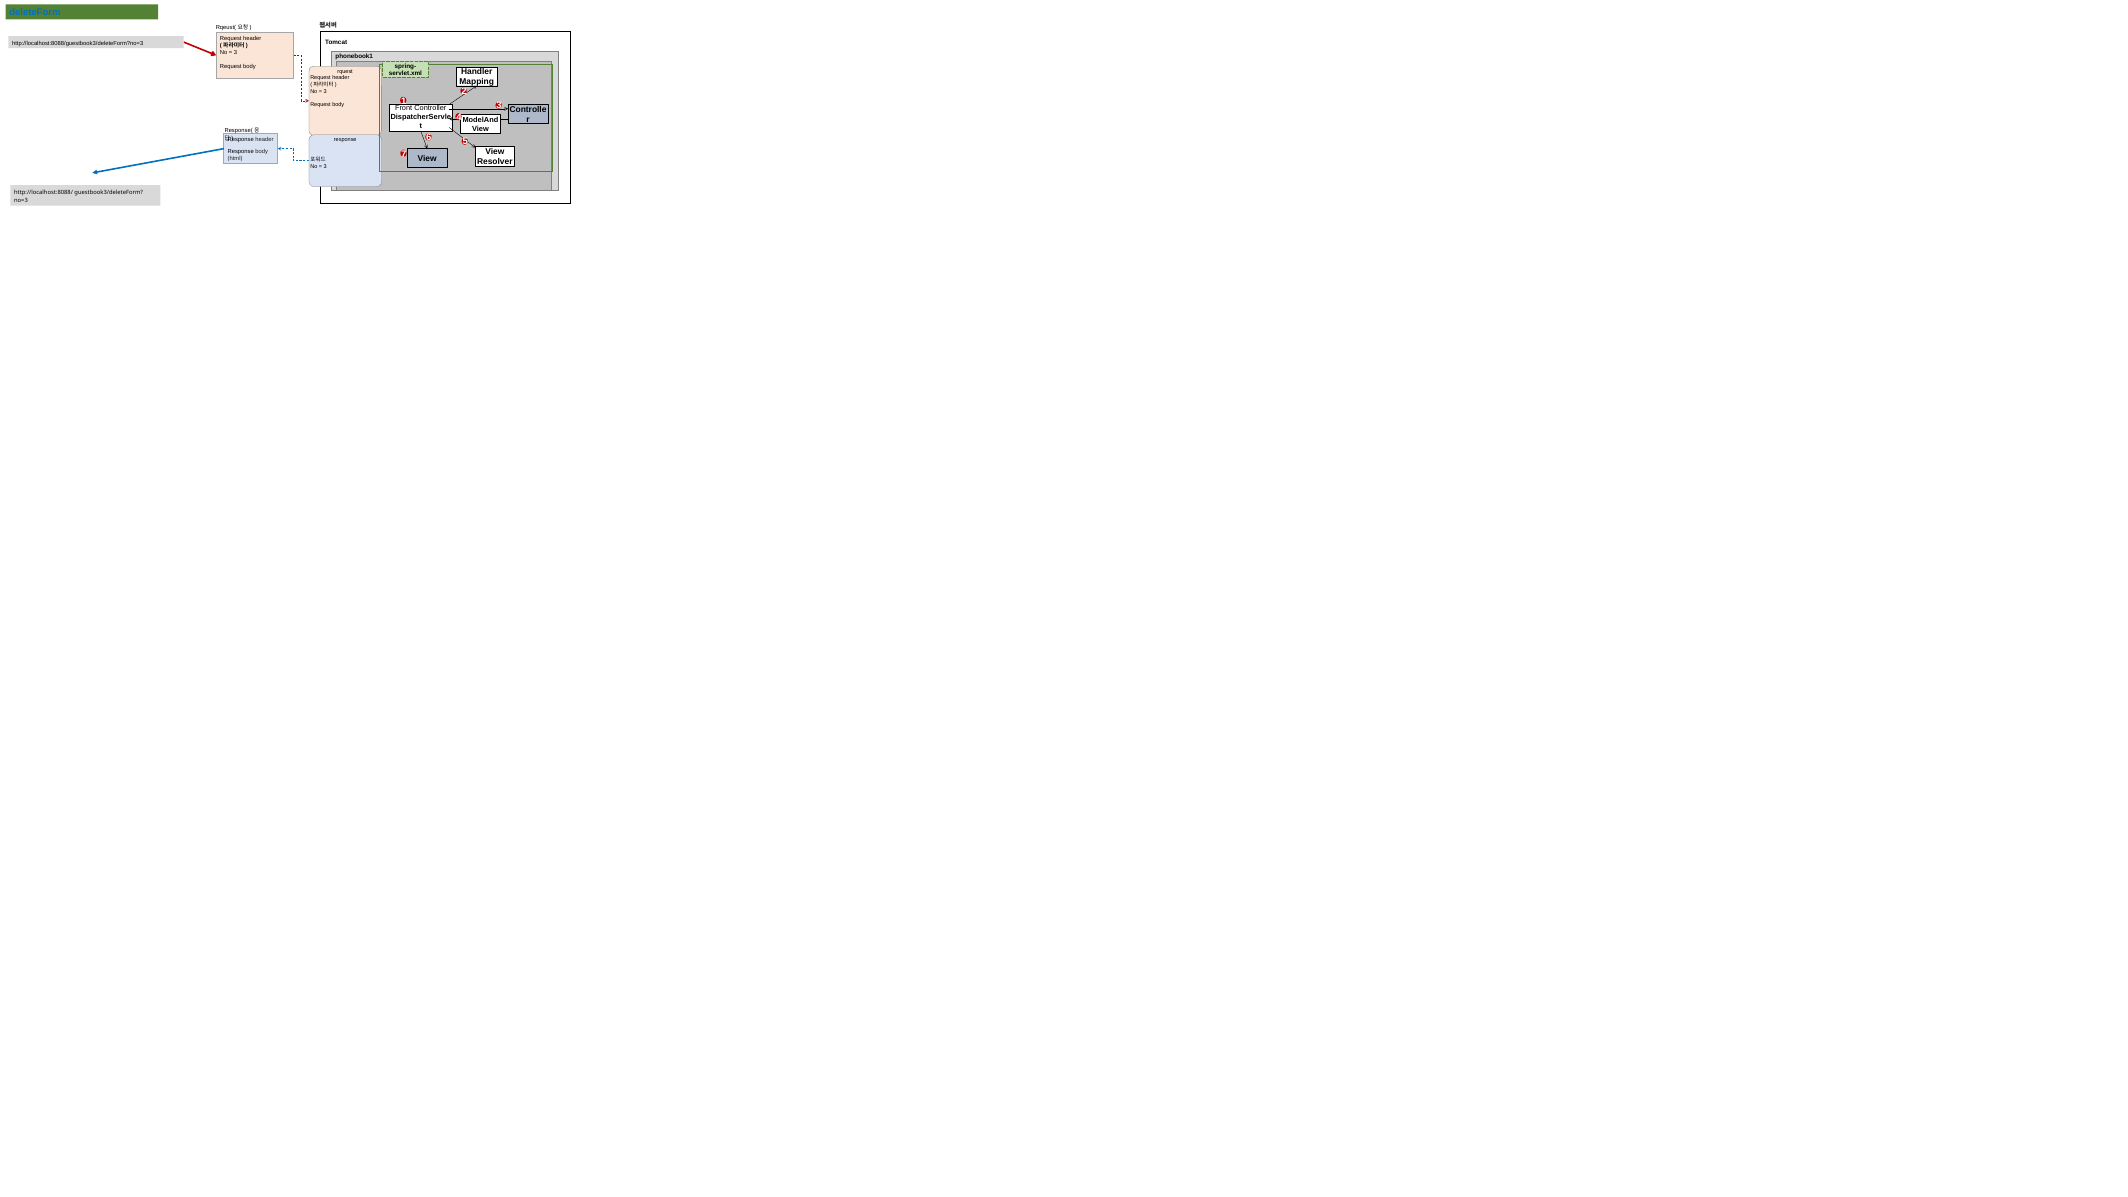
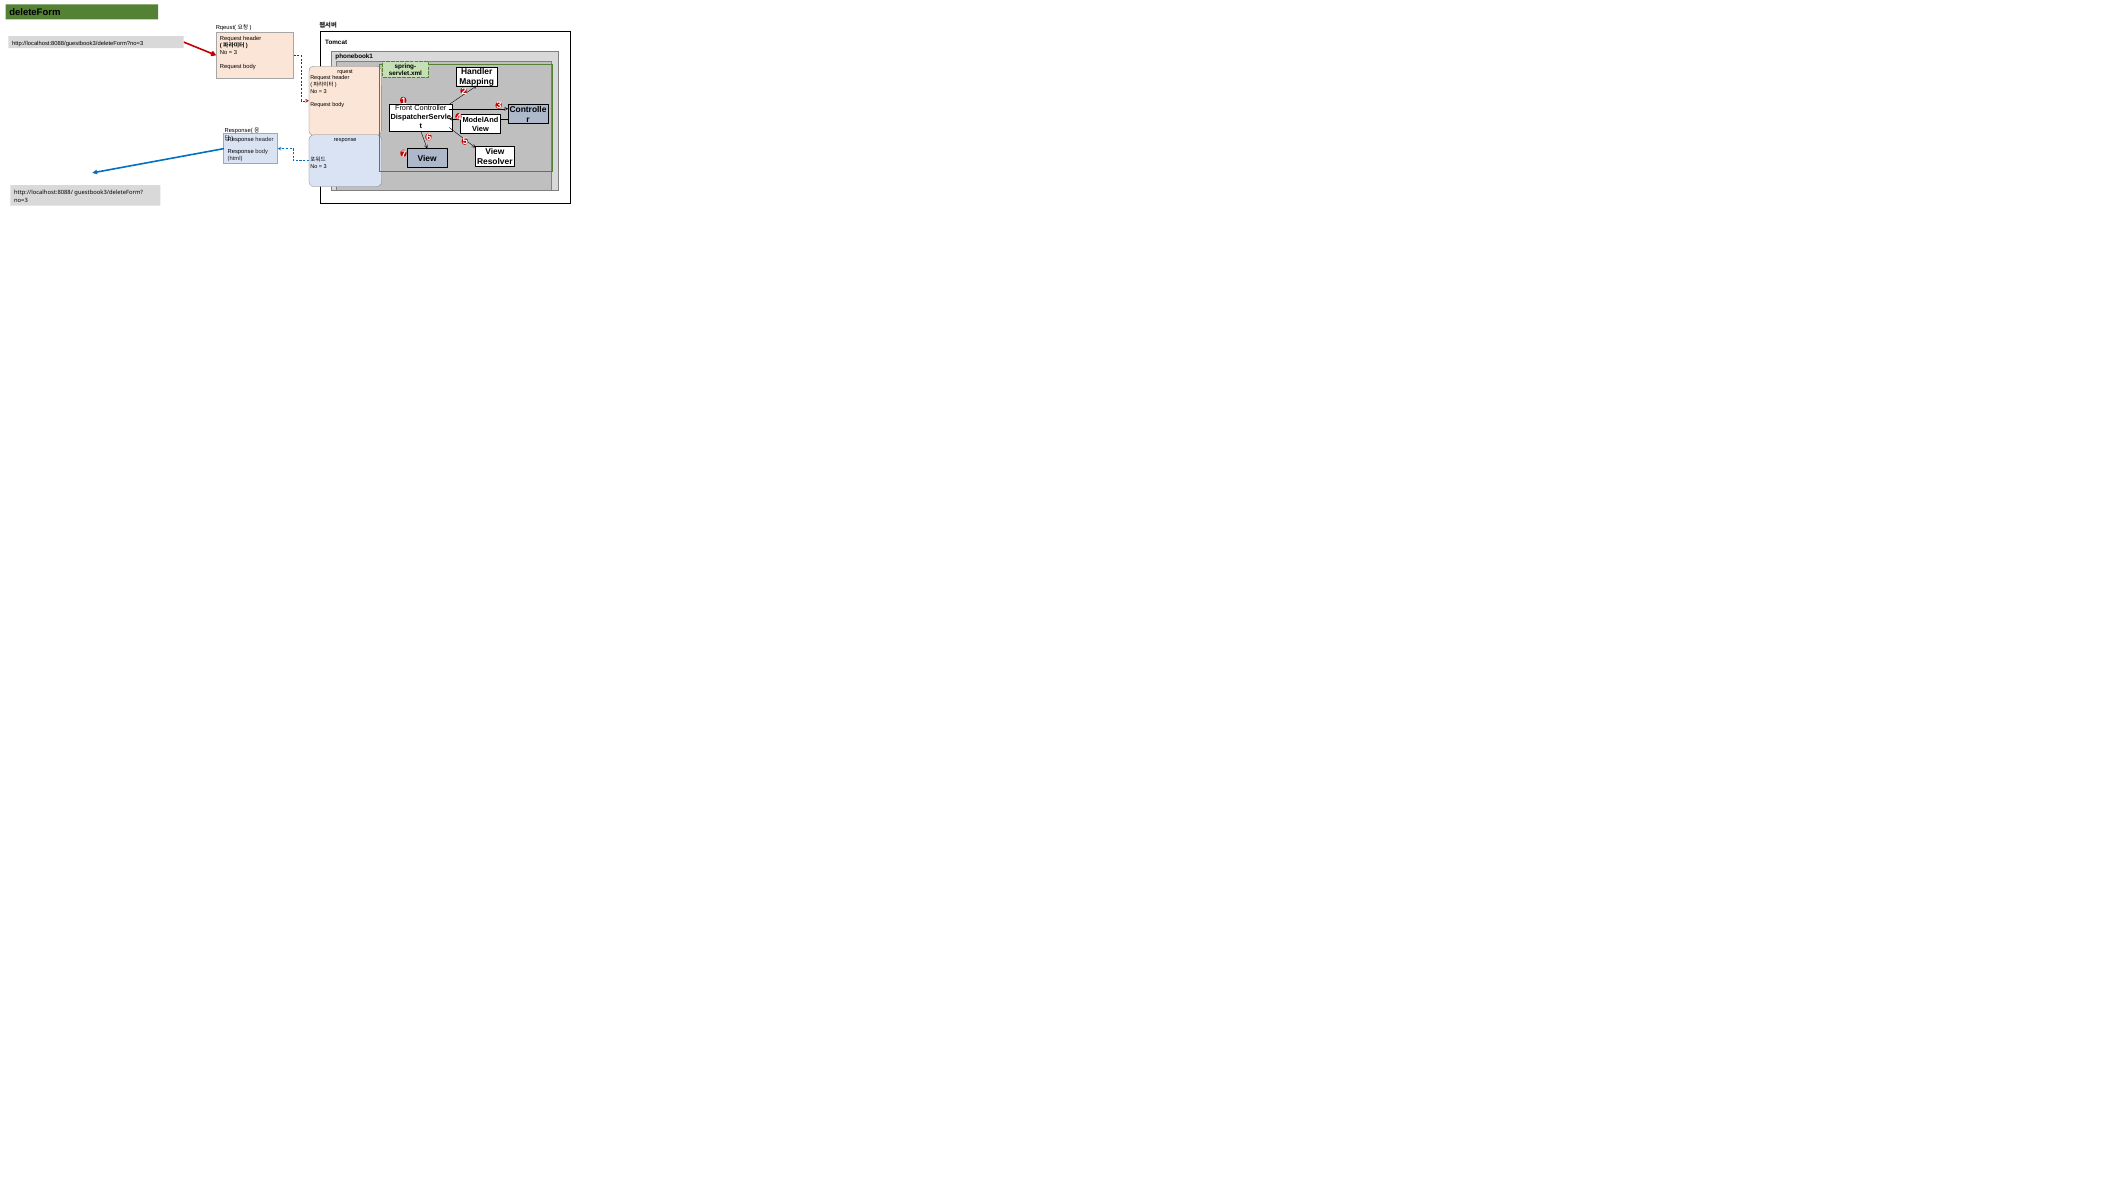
deleteForm colour: blue -> black (35, 13)
